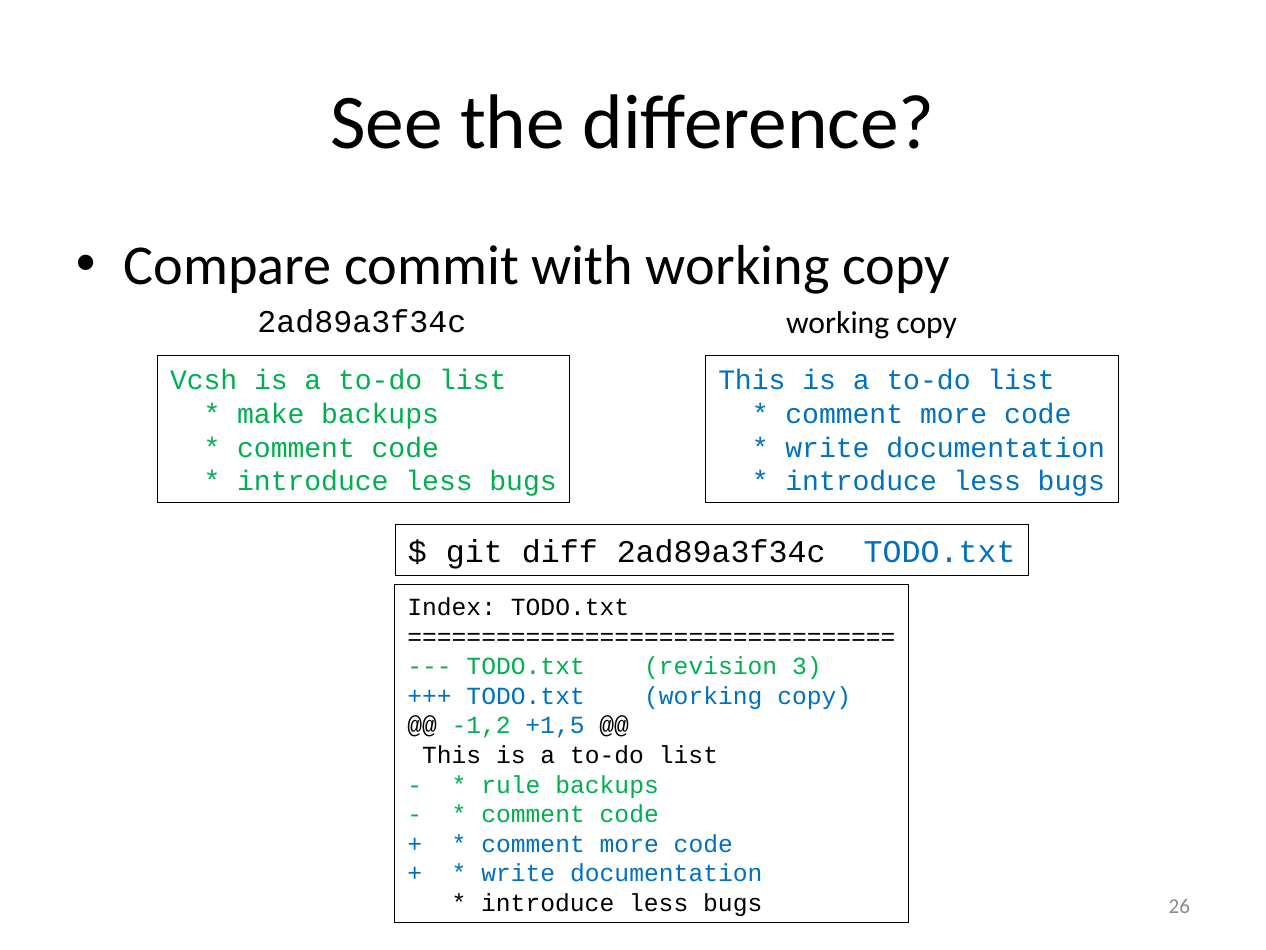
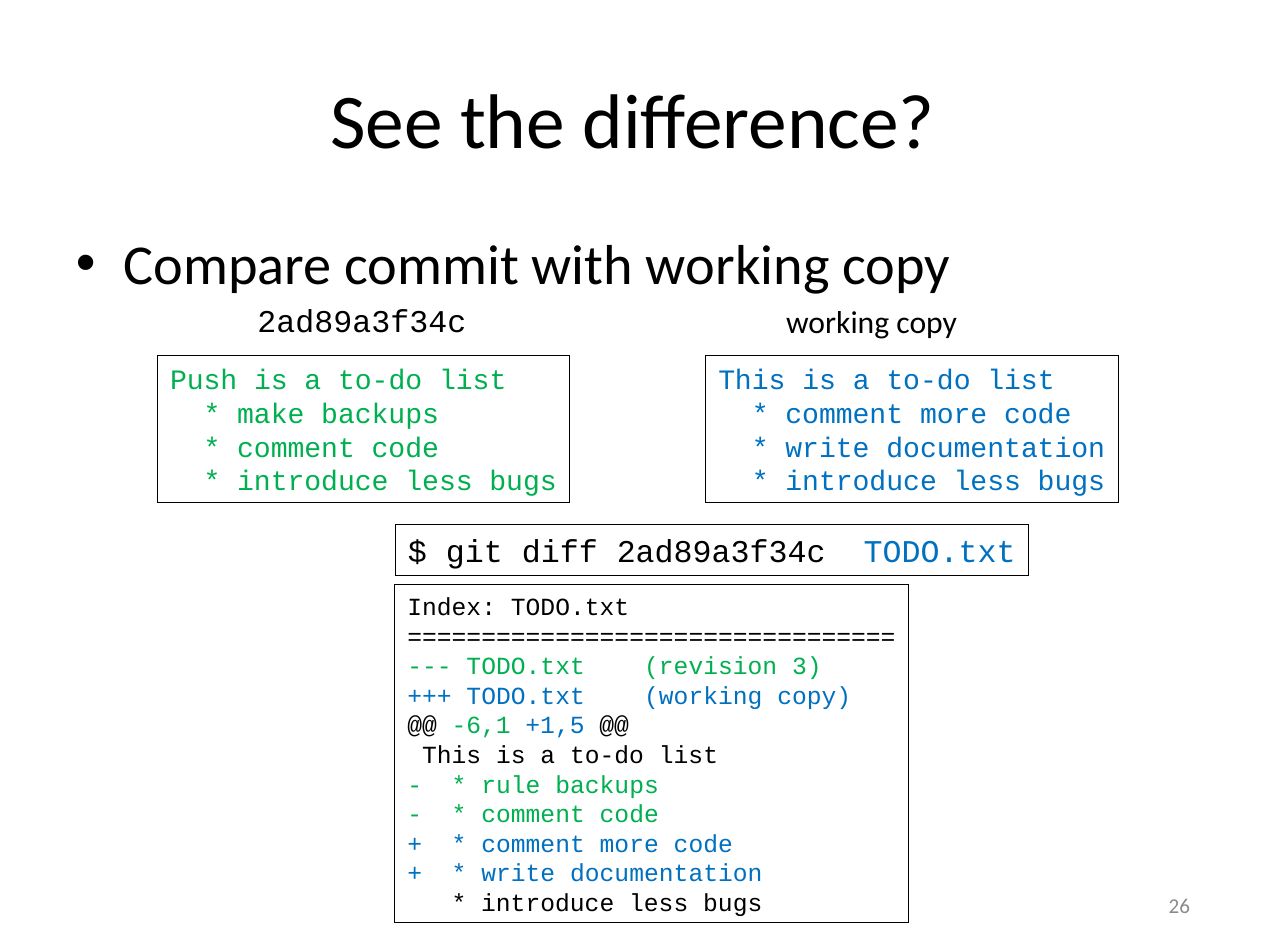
Vcsh: Vcsh -> Push (204, 380)
-1,2: -1,2 -> -6,1 (481, 725)
